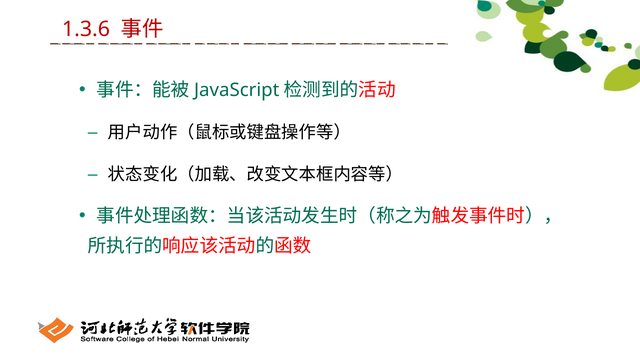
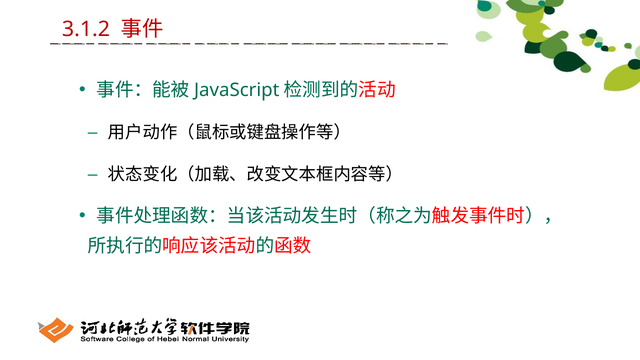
1.3.6: 1.3.6 -> 3.1.2 (86, 29)
